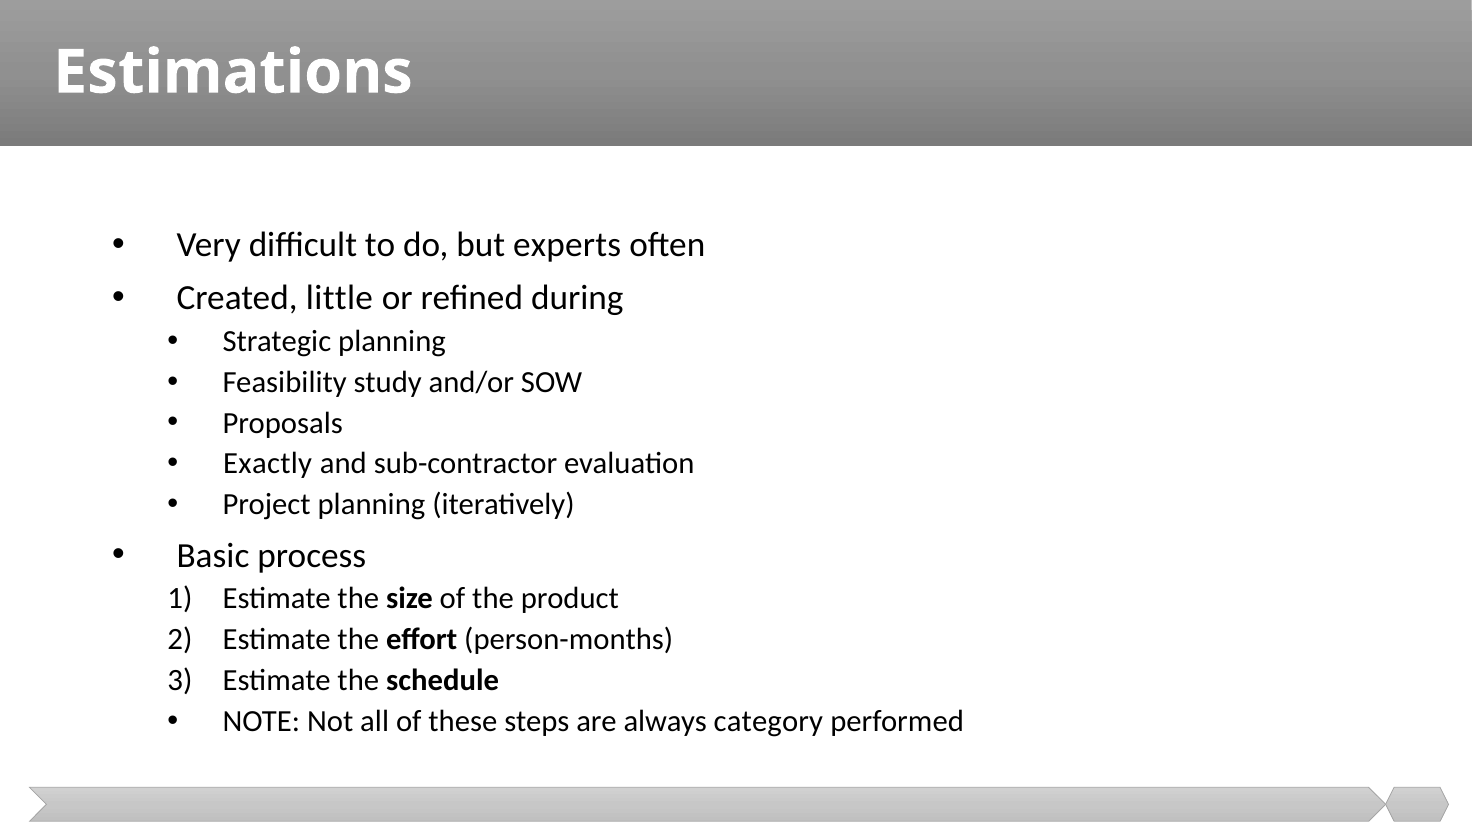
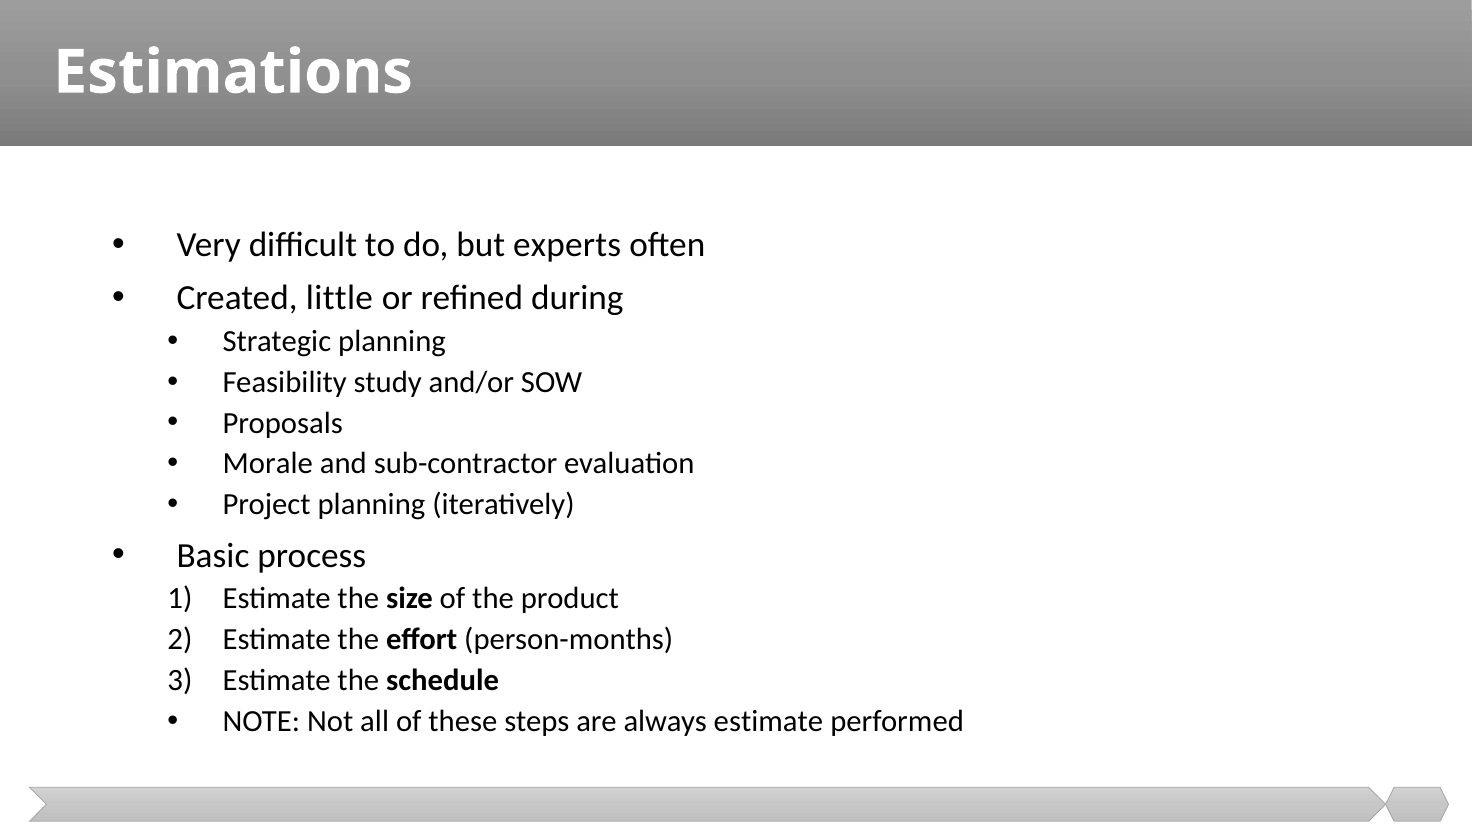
Exactly: Exactly -> Morale (268, 464)
always category: category -> estimate (768, 721)
